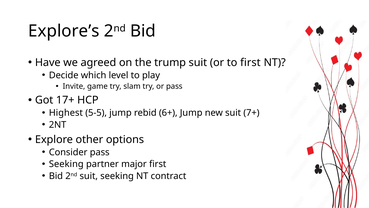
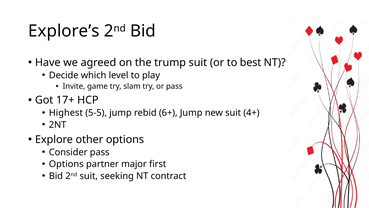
to first: first -> best (251, 62)
7+: 7+ -> 4+ (251, 113)
Seeking: Seeking -> Options (66, 164)
